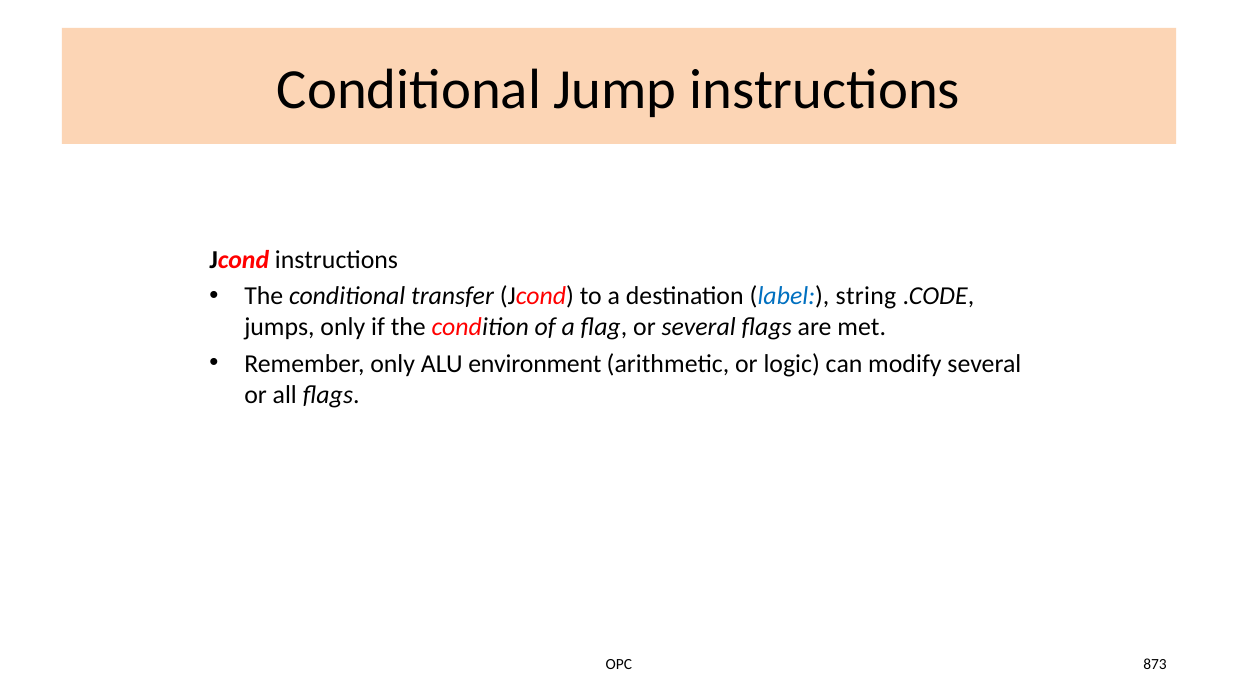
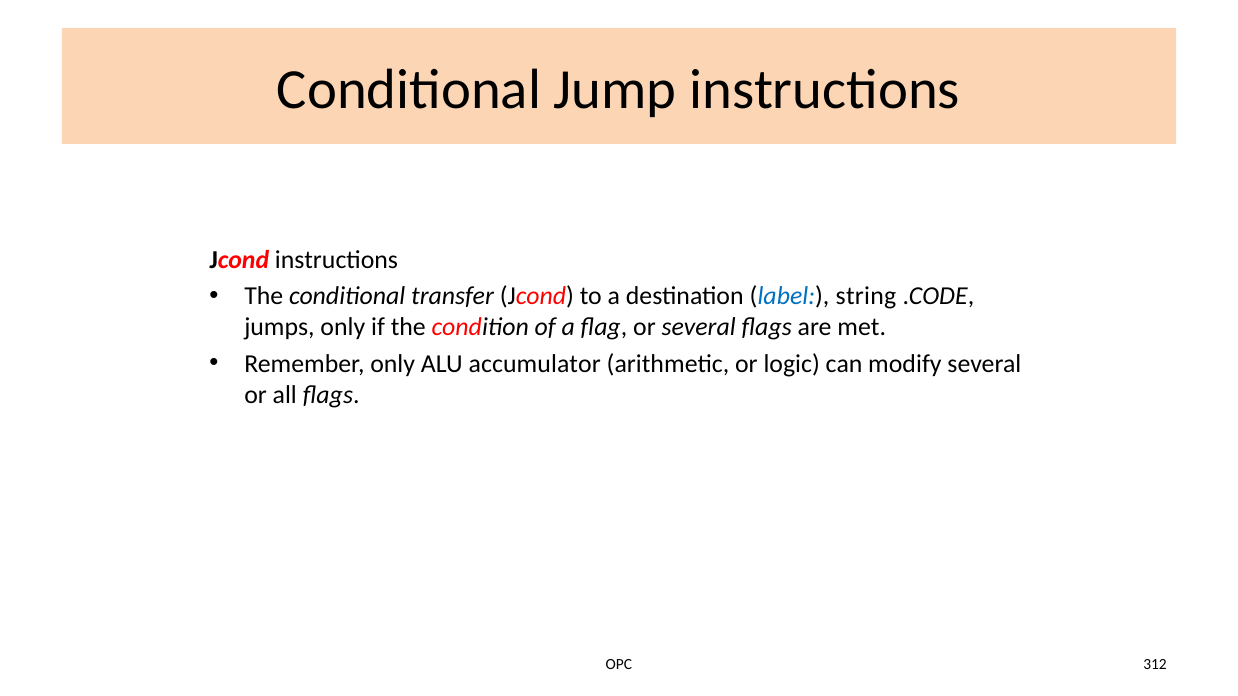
environment: environment -> accumulator (535, 364)
873: 873 -> 312 (1155, 665)
